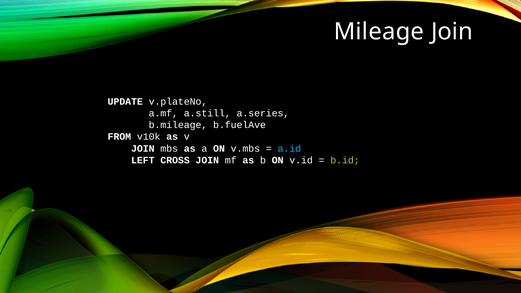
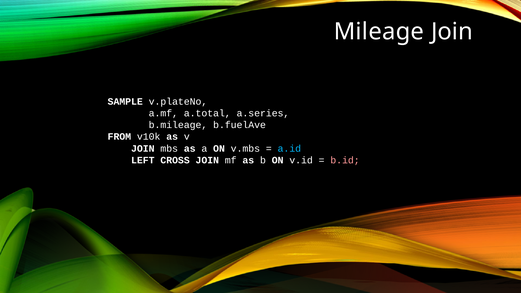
UPDATE: UPDATE -> SAMPLE (125, 102)
a.still: a.still -> a.total (207, 113)
b.id colour: light green -> pink (345, 160)
